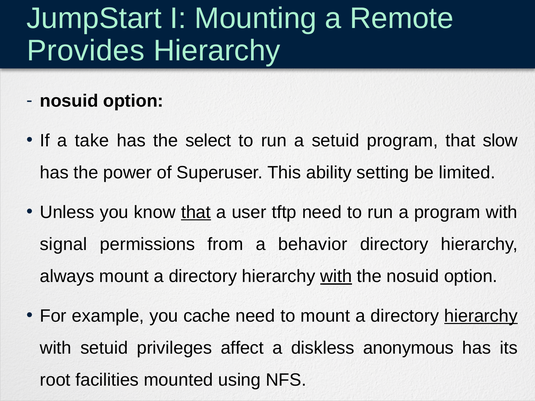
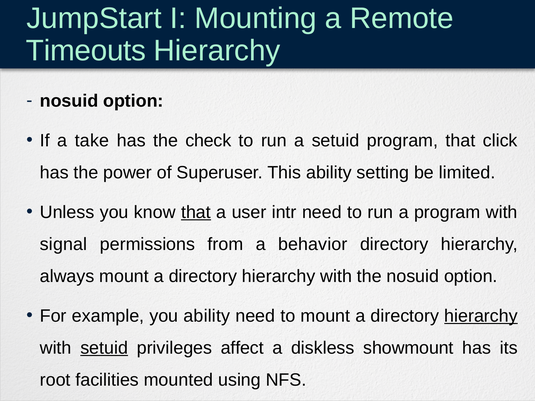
Provides: Provides -> Timeouts (86, 51)
select: select -> check (208, 141)
slow: slow -> click (500, 141)
tftp: tftp -> intr (284, 212)
with underline: present -> none (336, 276)
you cache: cache -> ability (207, 316)
setuid underline: none -> present (104, 348)
anonymous: anonymous -> showmount (408, 348)
